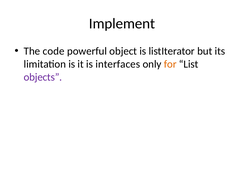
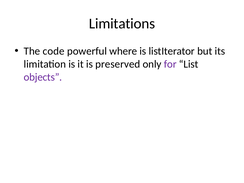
Implement: Implement -> Limitations (122, 24)
object: object -> where (123, 51)
interfaces: interfaces -> preserved (118, 64)
for colour: orange -> purple (170, 64)
